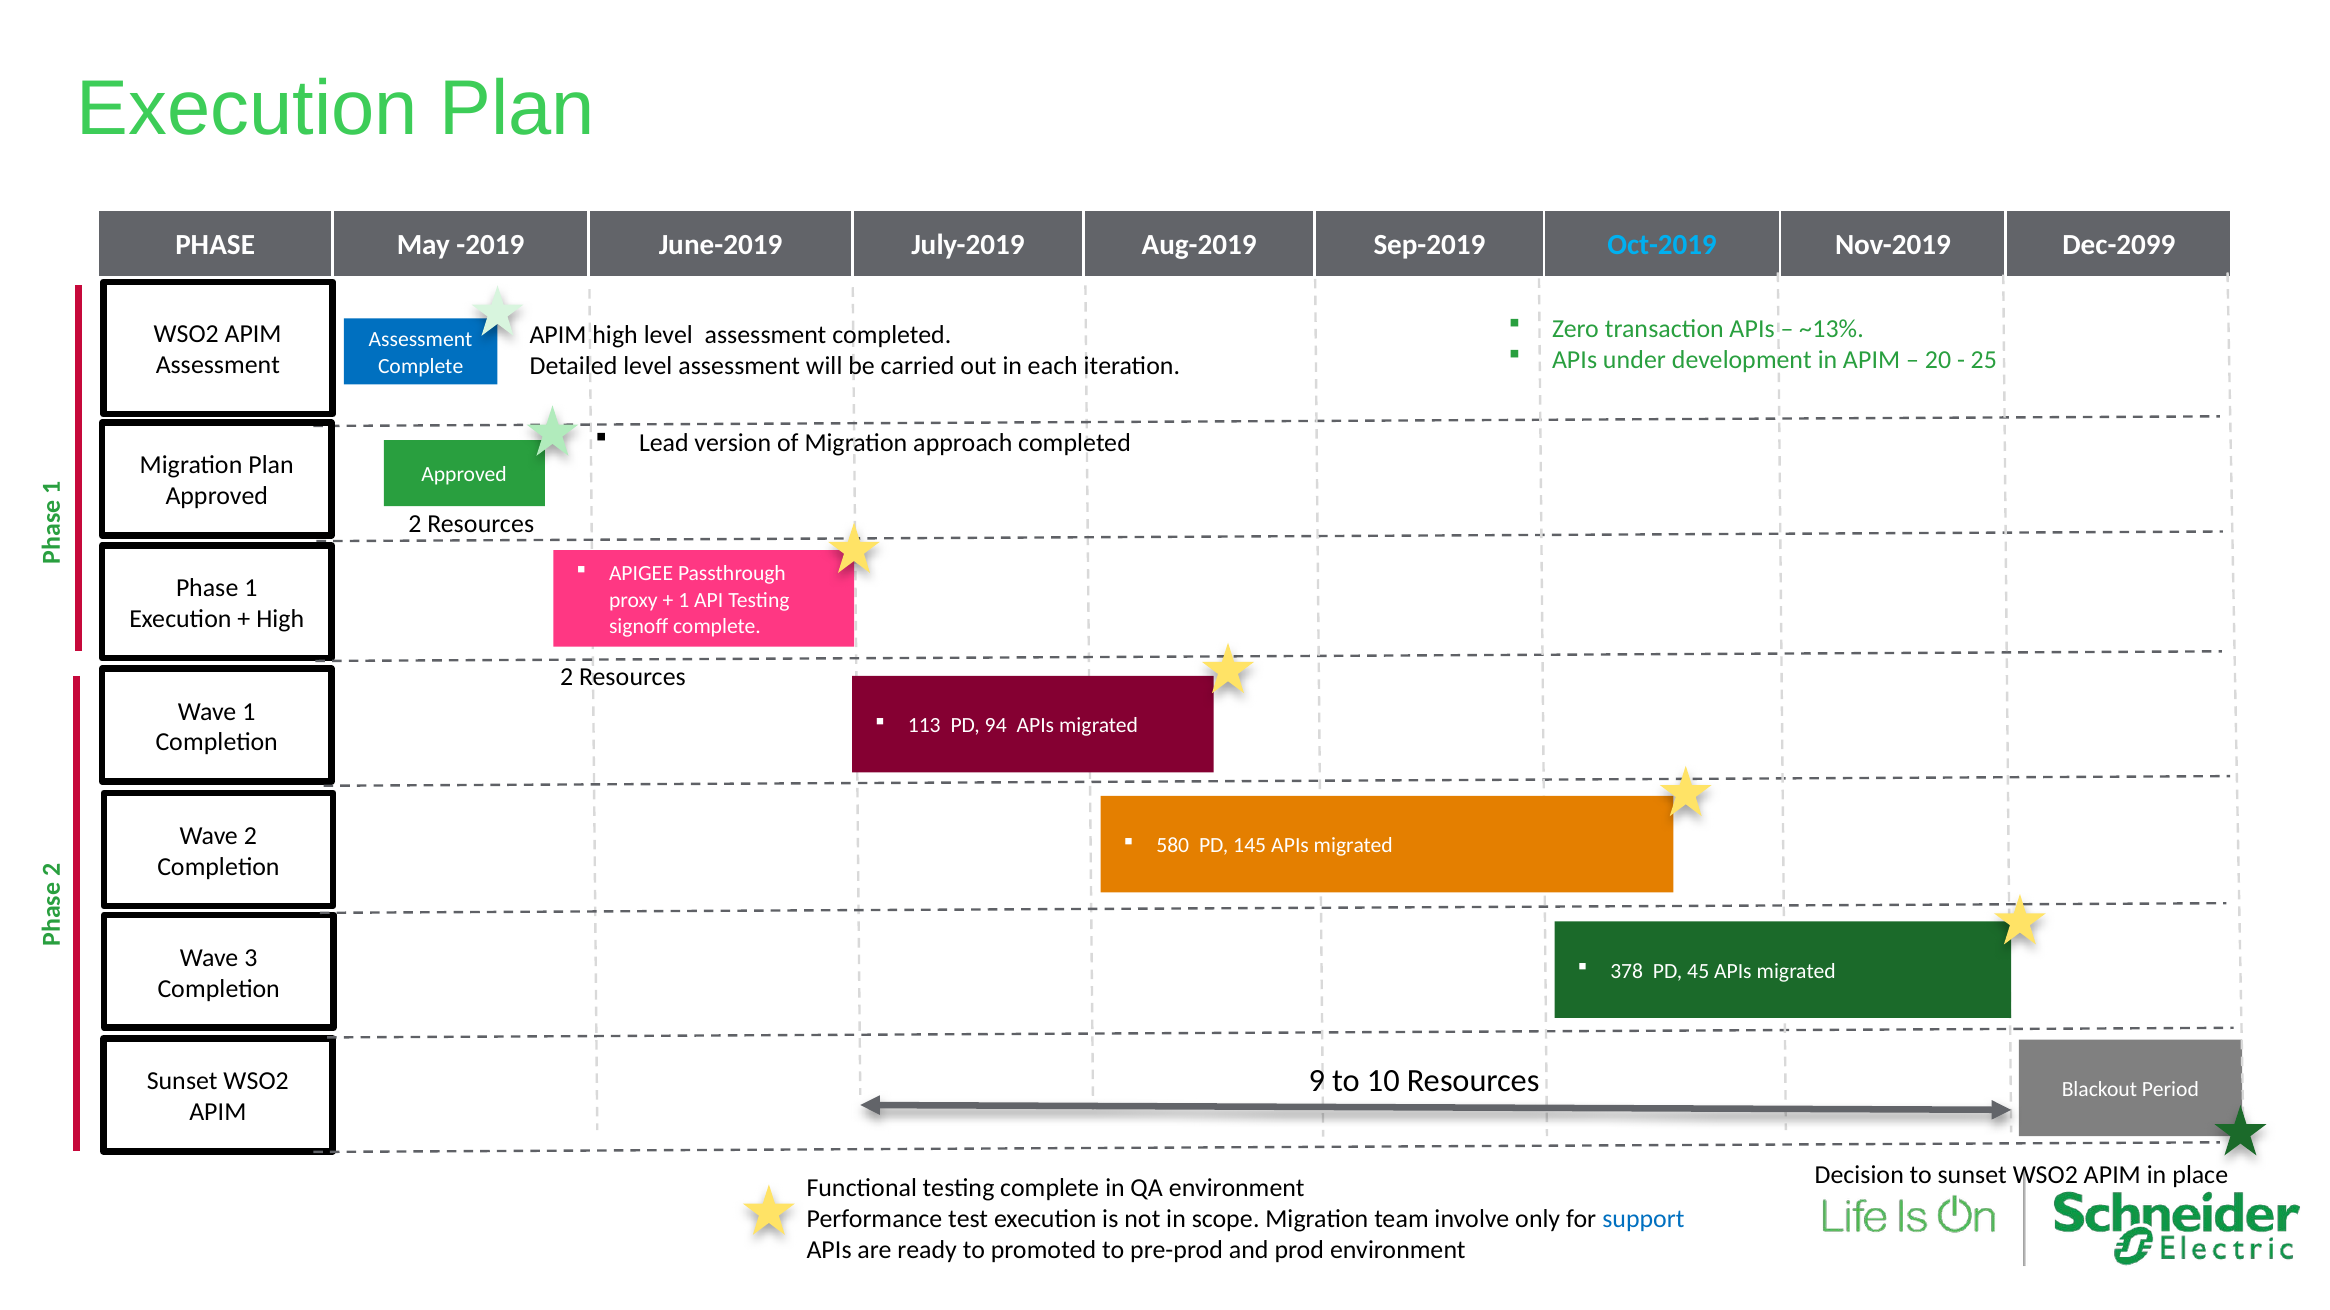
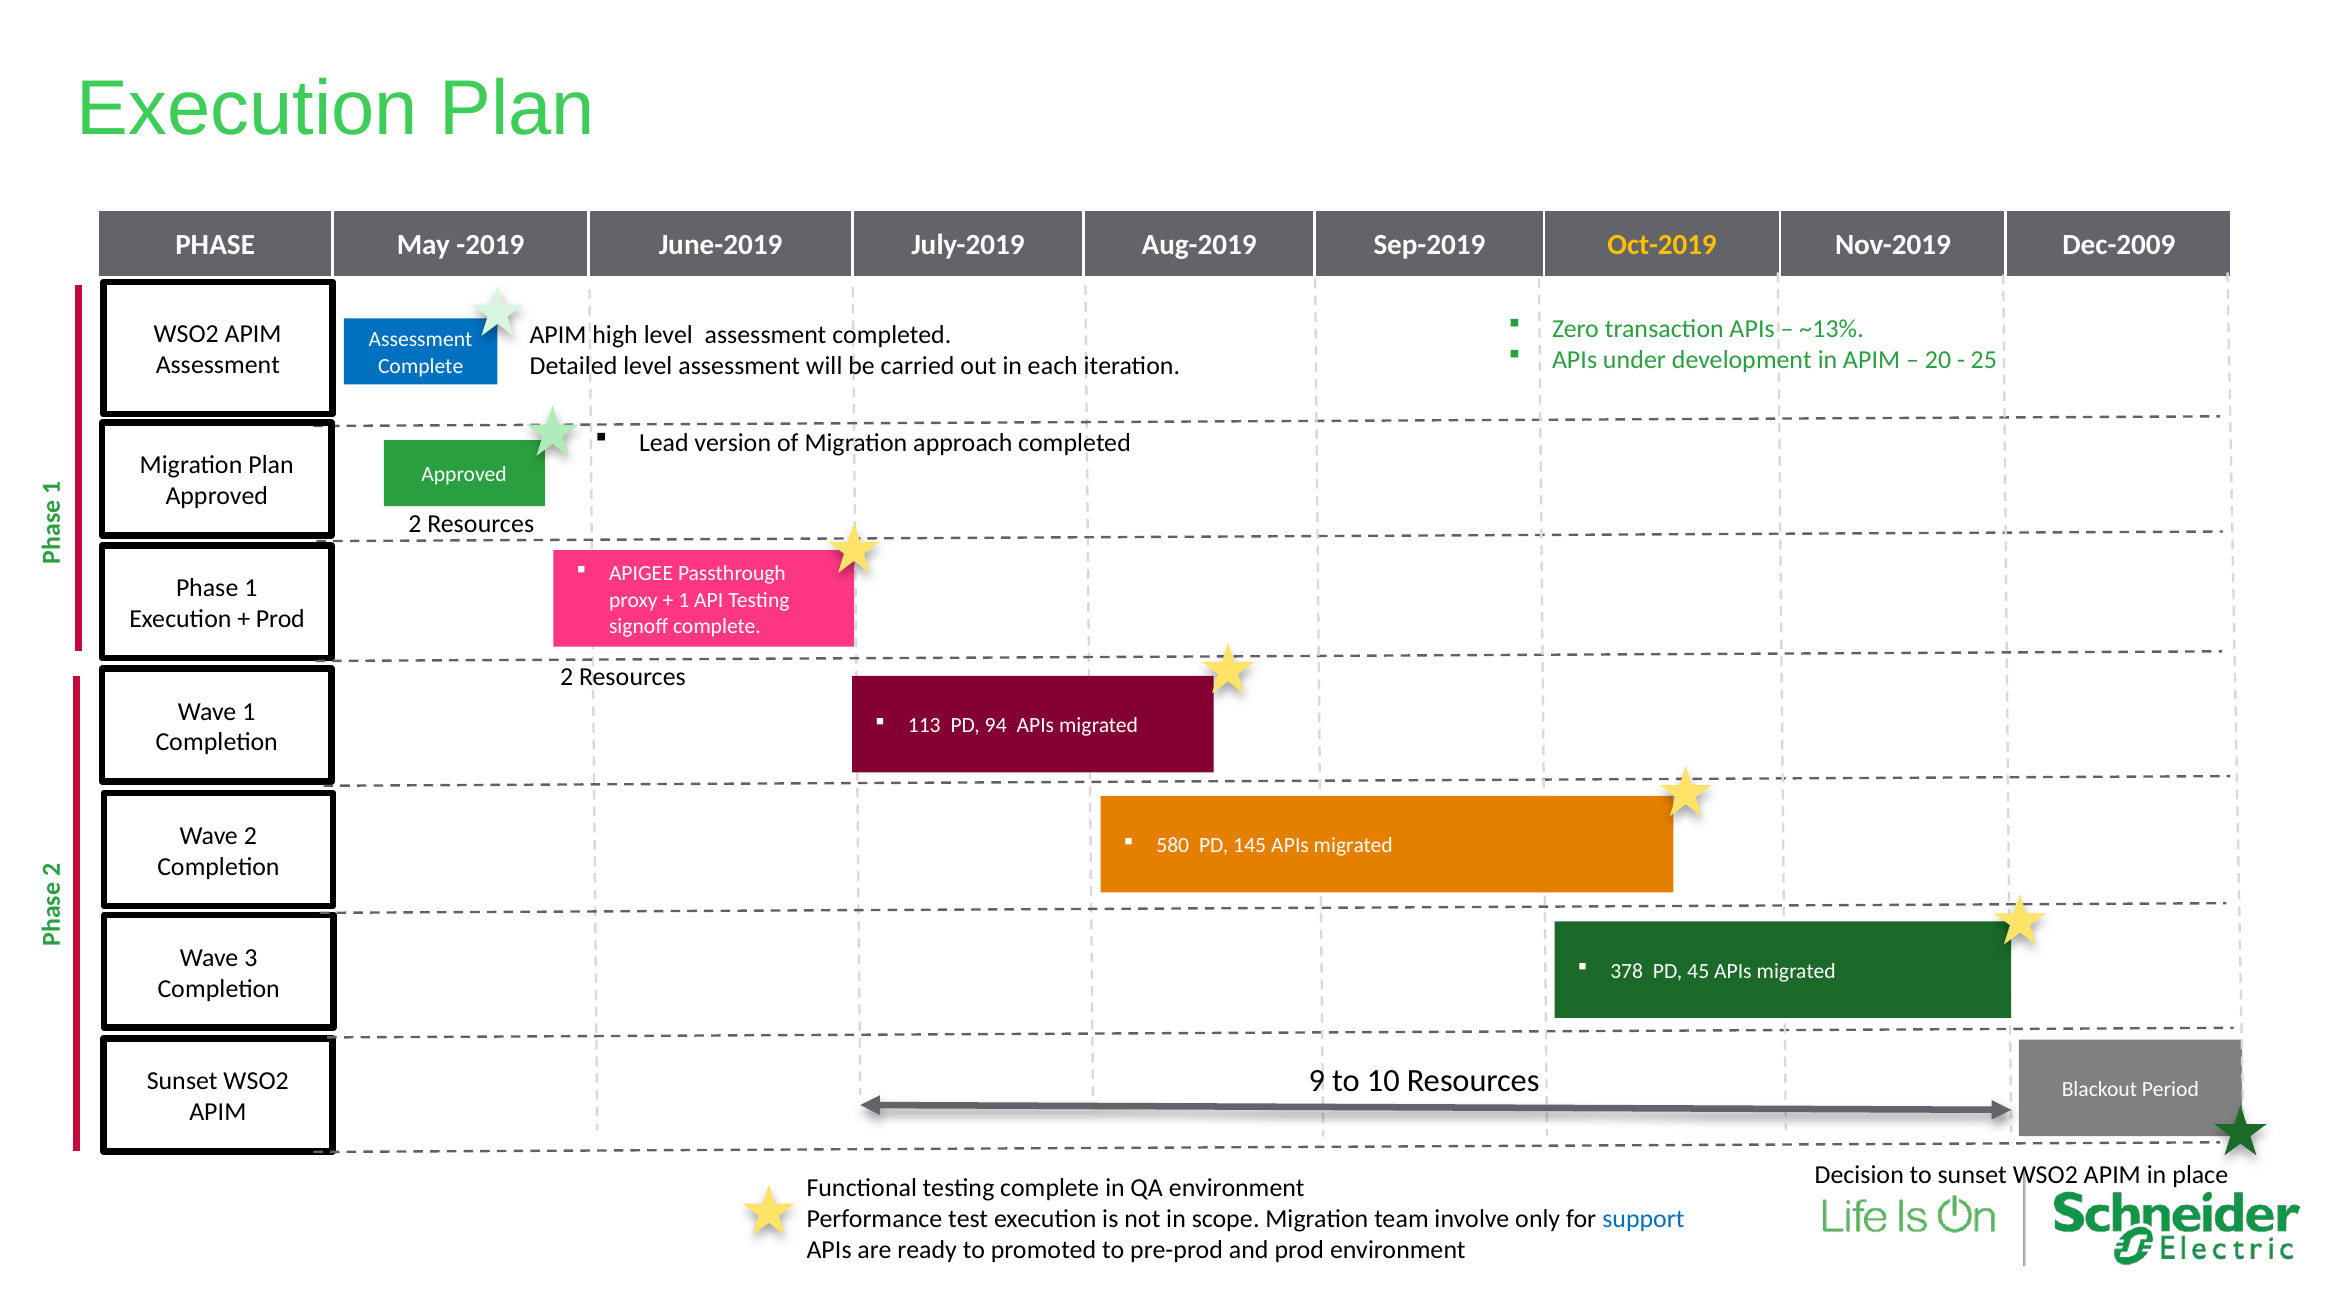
Oct-2019 colour: light blue -> yellow (1662, 245)
Dec-2099: Dec-2099 -> Dec-2009 (2119, 245)
High: High -> Prod (280, 619)
